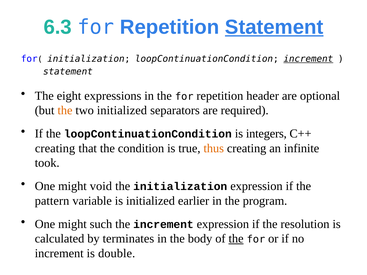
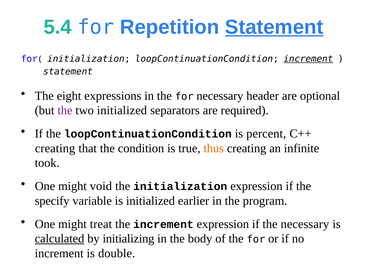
6.3: 6.3 -> 5.4 (58, 27)
the for repetition: repetition -> necessary (220, 96)
the colour: orange -> purple (65, 110)
integers: integers -> percent (266, 134)
pattern: pattern -> specify (52, 201)
such: such -> treat (101, 224)
the resolution: resolution -> necessary (305, 224)
calculated underline: none -> present (60, 239)
terminates: terminates -> initializing (128, 239)
the underline: present -> none (236, 239)
